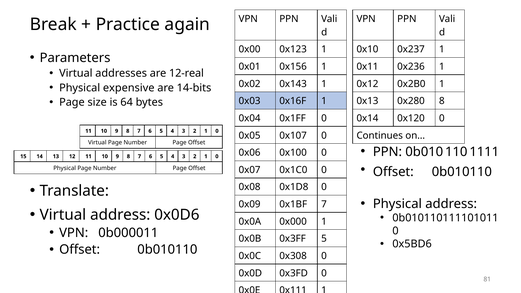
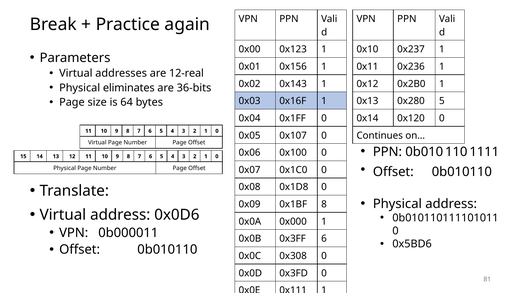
expensive: expensive -> eliminates (129, 88)
14-bits: 14-bits -> 36-bits (194, 88)
0x280 8: 8 -> 5 (442, 101)
0x1BF 7: 7 -> 8 (324, 204)
0x3FF 5: 5 -> 6 (324, 239)
